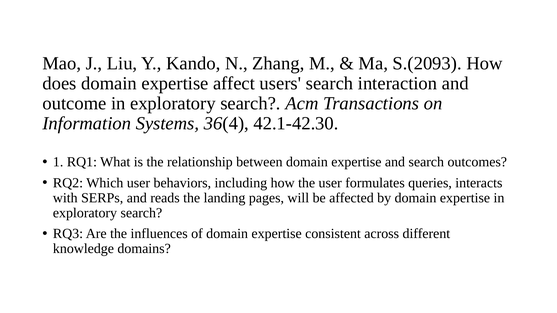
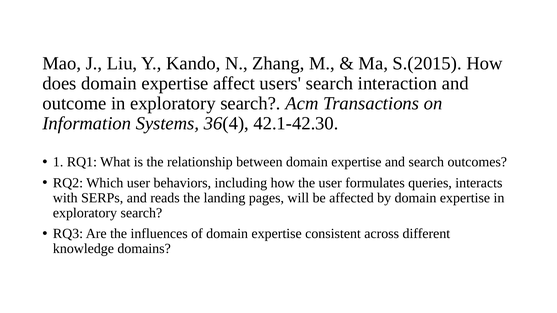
S.(2093: S.(2093 -> S.(2015 (427, 63)
